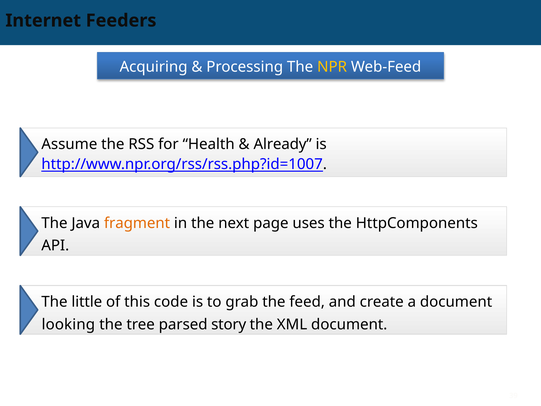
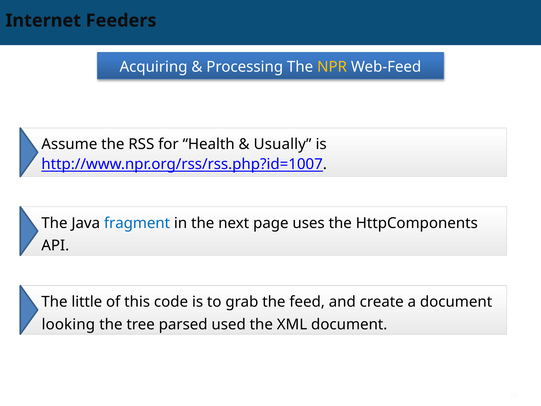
Already: Already -> Usually (283, 144)
fragment colour: orange -> blue (137, 223)
story: story -> used (229, 324)
